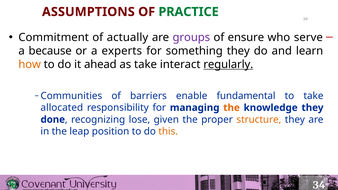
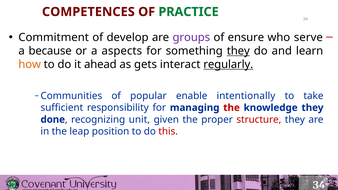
ASSUMPTIONS: ASSUMPTIONS -> COMPETENCES (88, 12)
actually: actually -> develop (128, 37)
experts: experts -> aspects (122, 51)
they underline: none -> present (238, 51)
as take: take -> gets (146, 64)
barriers: barriers -> popular (148, 96)
fundamental: fundamental -> intentionally (246, 96)
allocated: allocated -> sufficient (62, 108)
the colour: orange -> red (232, 108)
lose: lose -> unit (139, 120)
structure colour: orange -> red (259, 120)
this colour: orange -> red (168, 131)
